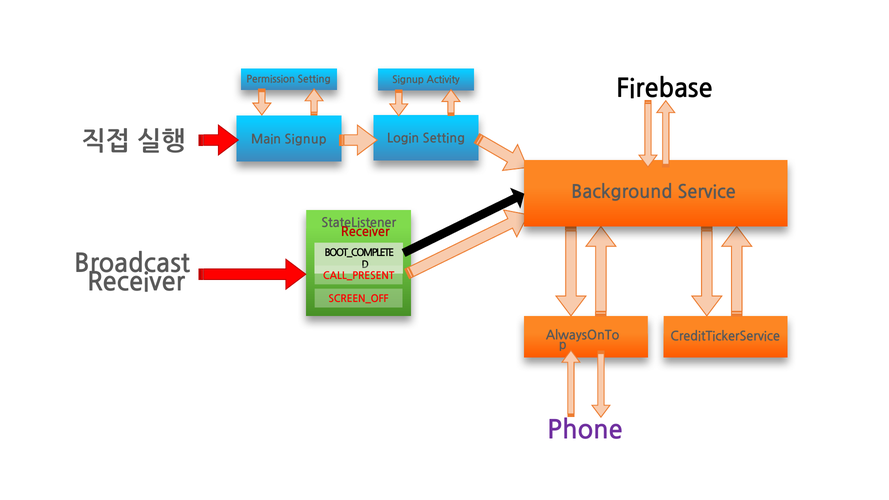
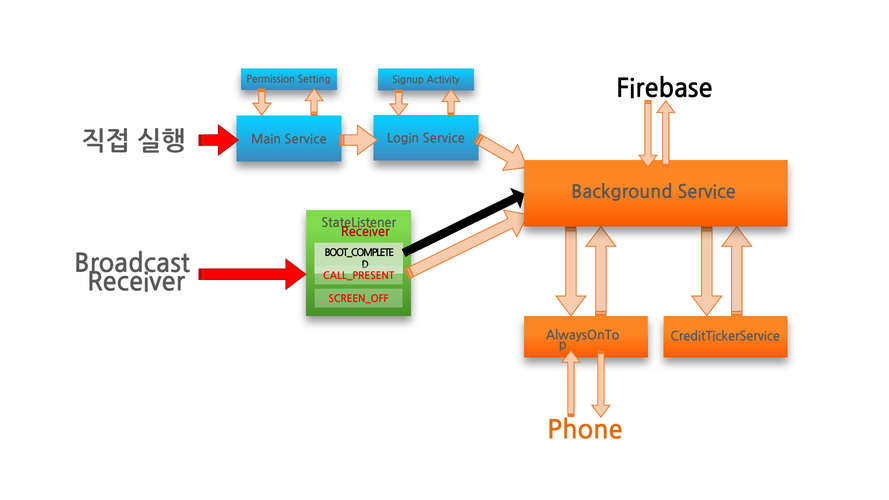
Login Setting: Setting -> Service (444, 138)
Main Signup: Signup -> Service (306, 139)
Phone colour: purple -> orange (585, 430)
